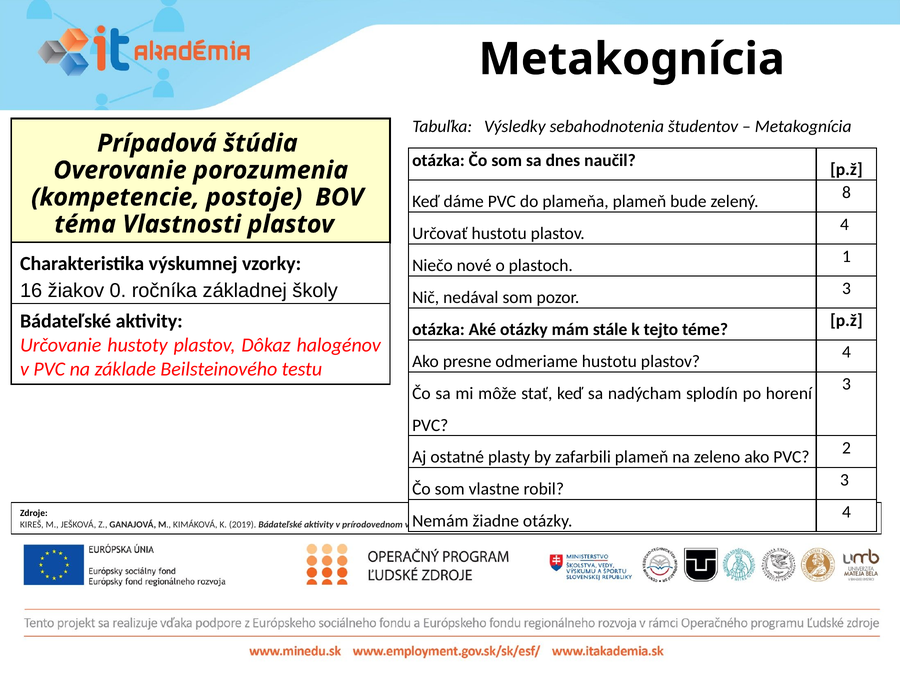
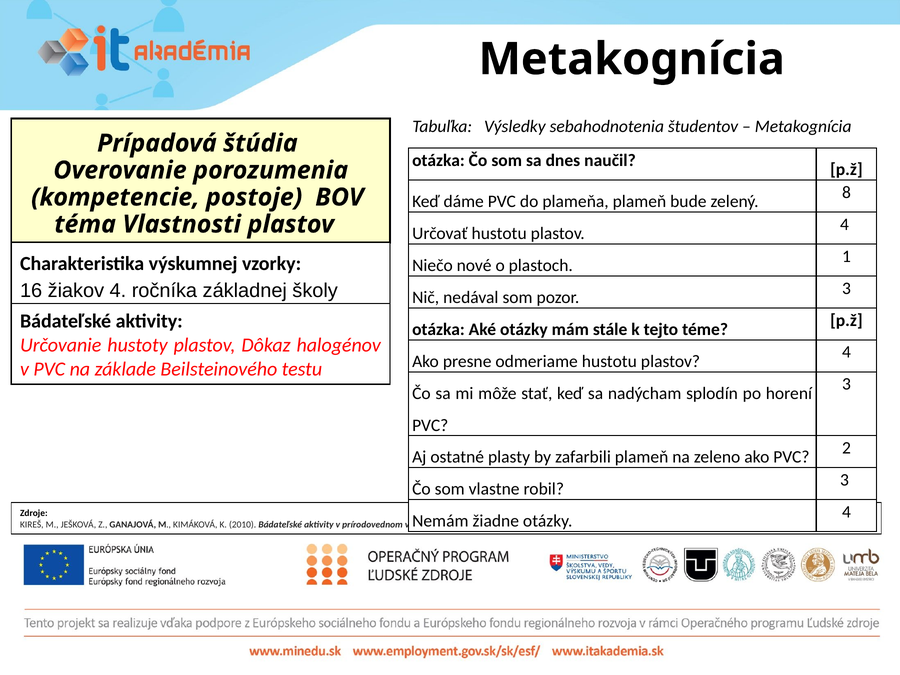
žiakov 0: 0 -> 4 (118, 291)
2019: 2019 -> 2010 (243, 525)
